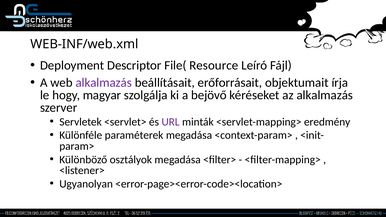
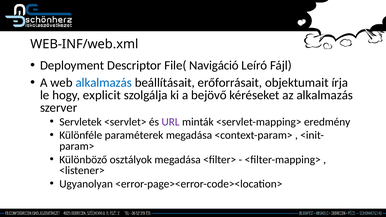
Resource: Resource -> Navigáció (214, 65)
alkalmazás colour: purple -> blue (104, 83)
magyar: magyar -> explicit (102, 95)
